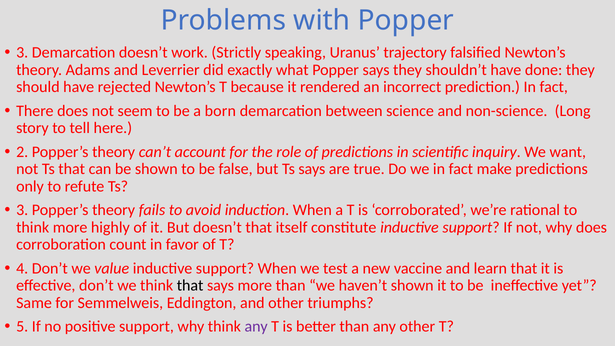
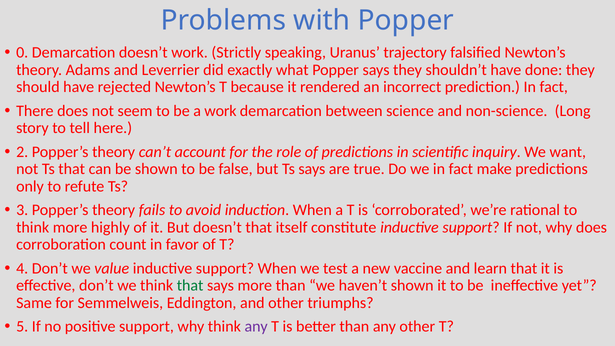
3: 3 -> 0 (22, 53)
a born: born -> work (220, 111)
that colour: black -> green (190, 286)
